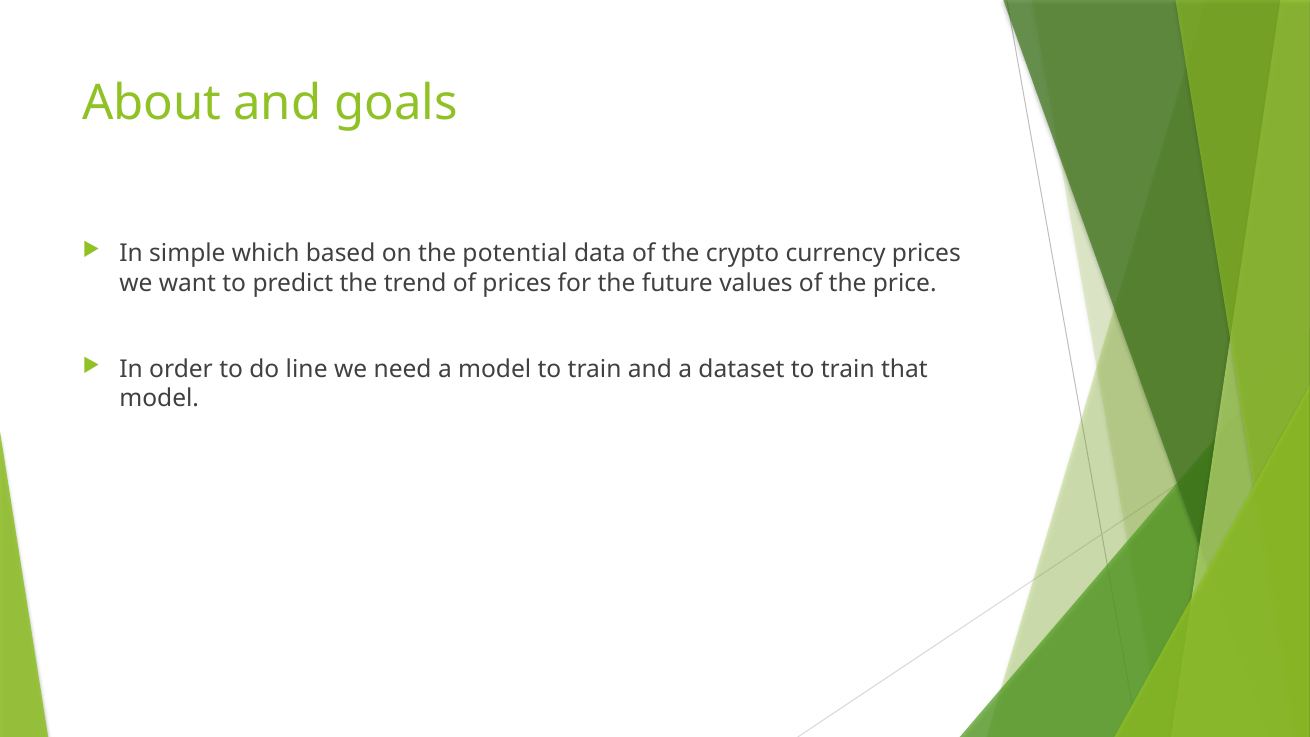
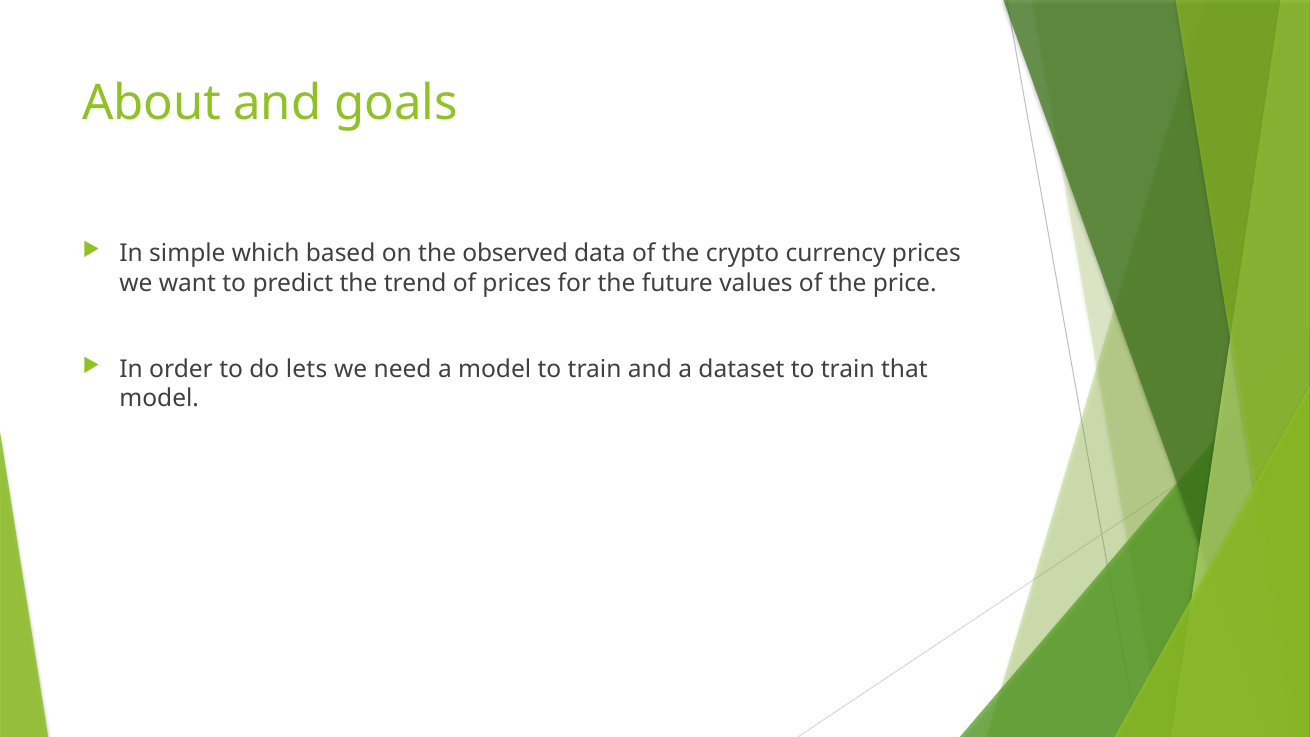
potential: potential -> observed (515, 254)
line: line -> lets (307, 369)
